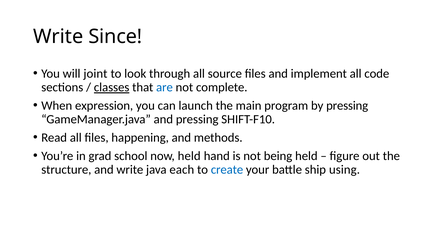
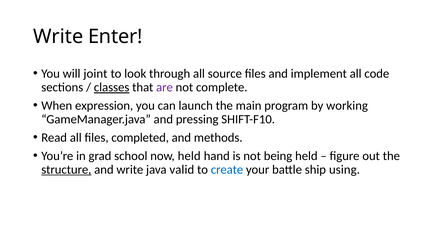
Since: Since -> Enter (115, 37)
are colour: blue -> purple (164, 87)
by pressing: pressing -> working (347, 105)
happening: happening -> completed (140, 137)
structure underline: none -> present (66, 169)
each: each -> valid (182, 169)
